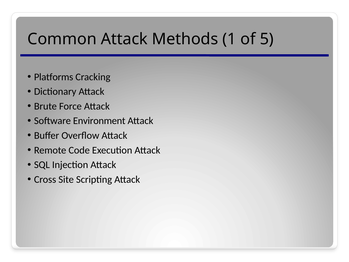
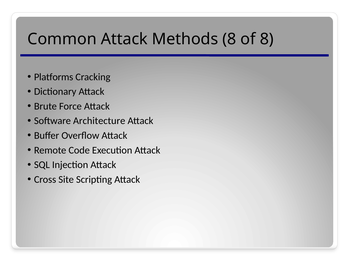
Methods 1: 1 -> 8 (229, 39)
of 5: 5 -> 8 (267, 39)
Environment: Environment -> Architecture (99, 121)
